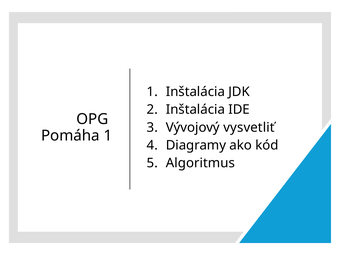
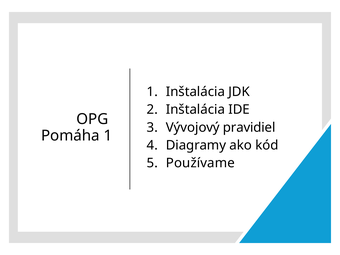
vysvetliť: vysvetliť -> pravidiel (249, 127)
Algoritmus: Algoritmus -> Používame (200, 163)
